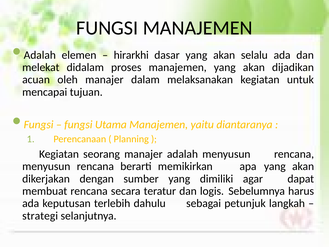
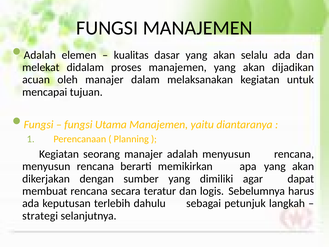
hirarkhi: hirarkhi -> kualitas (131, 55)
